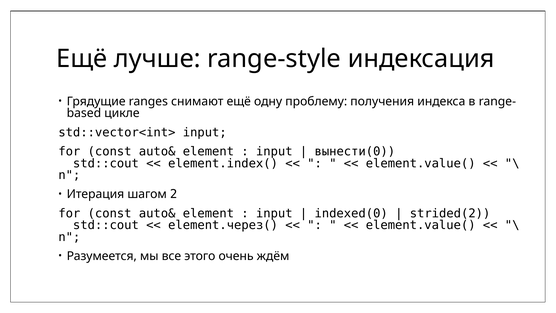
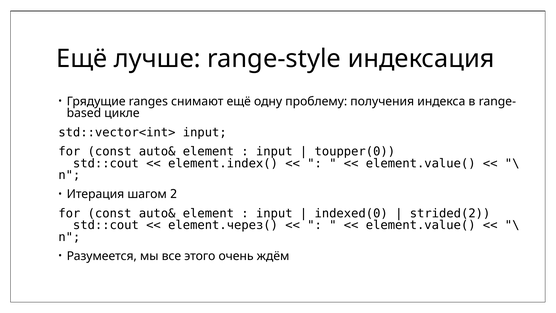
вынести(0: вынести(0 -> toupper(0 (355, 151)
